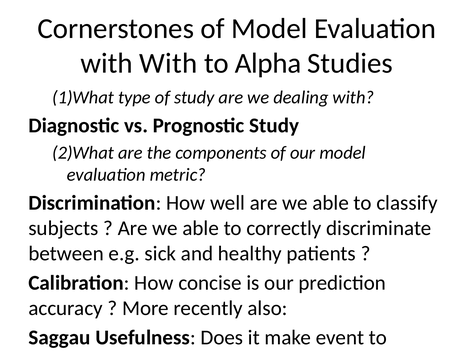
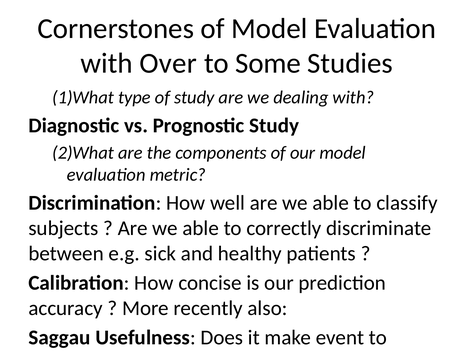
with With: With -> Over (168, 63)
Alpha: Alpha -> Some (268, 63)
